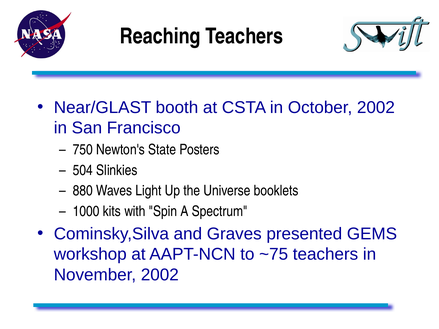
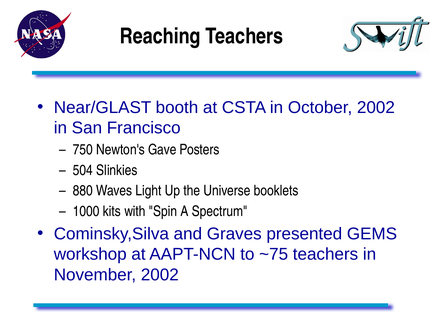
State: State -> Gave (162, 150)
